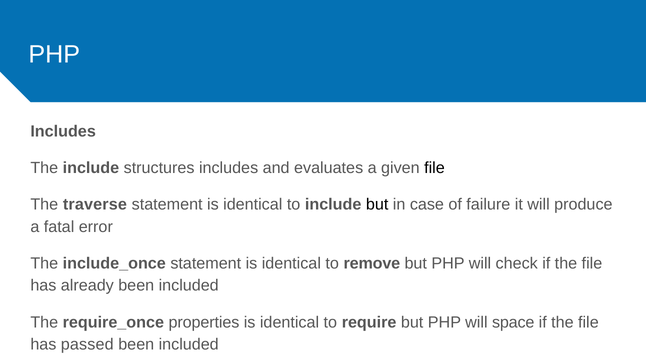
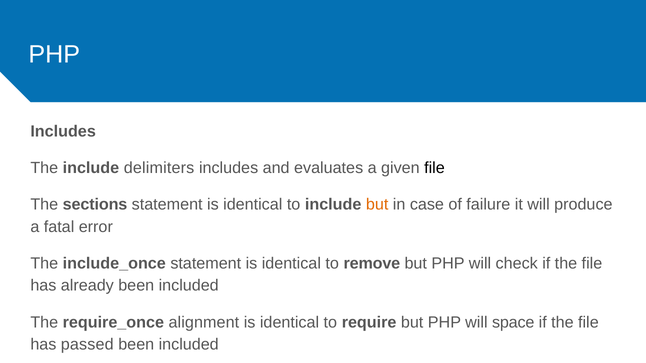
structures: structures -> delimiters (159, 168)
traverse: traverse -> sections (95, 205)
but colour: black -> orange (377, 205)
properties: properties -> alignment (204, 323)
